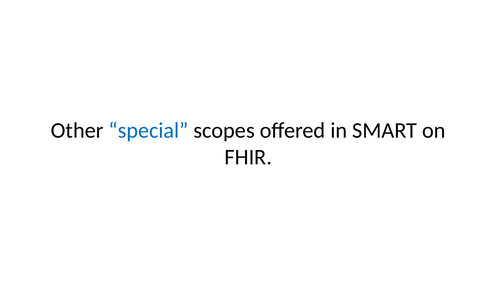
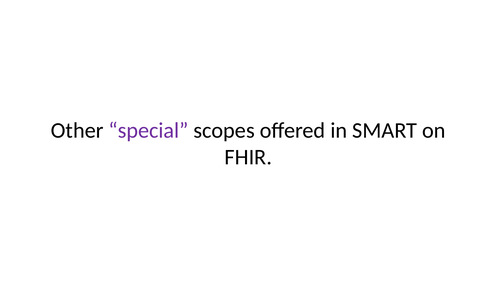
special colour: blue -> purple (149, 130)
